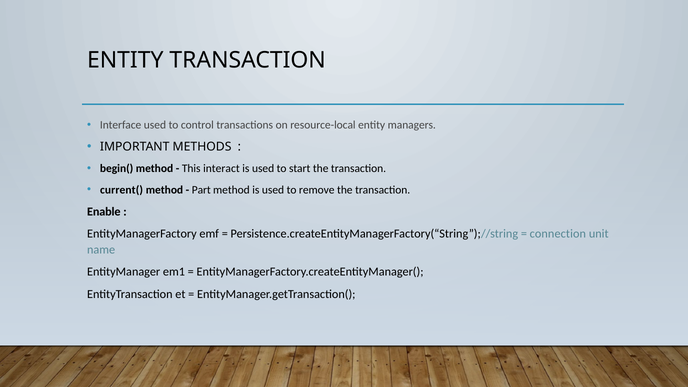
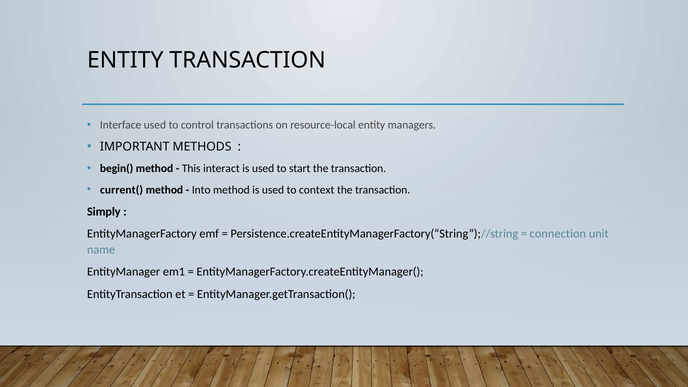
Part: Part -> Into (201, 190)
remove: remove -> context (317, 190)
Enable: Enable -> Simply (104, 212)
